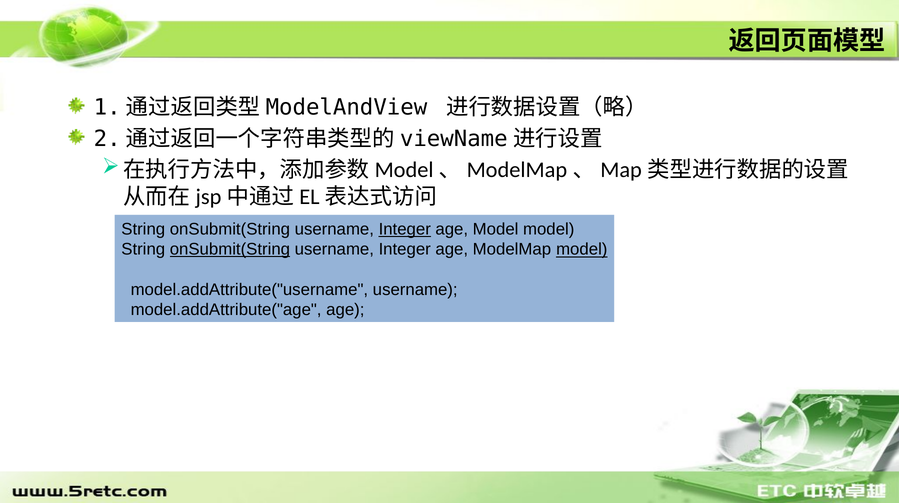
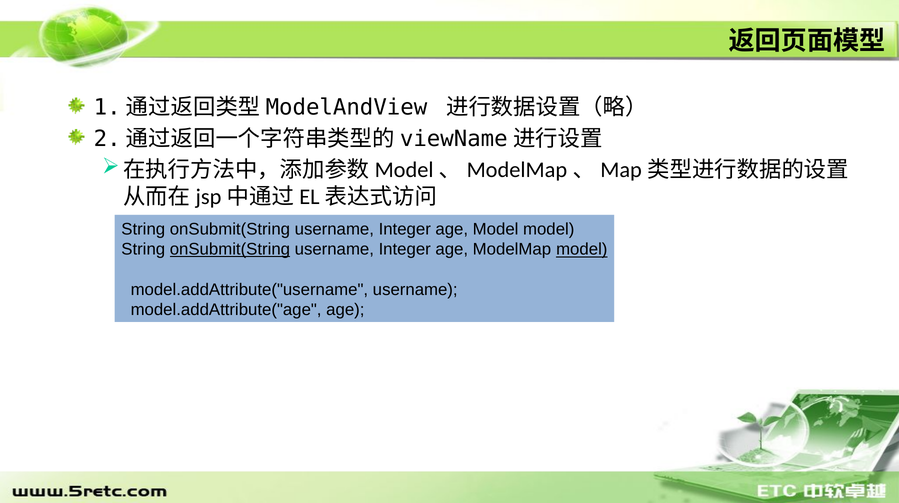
Integer underline: present -> none (405, 230)
